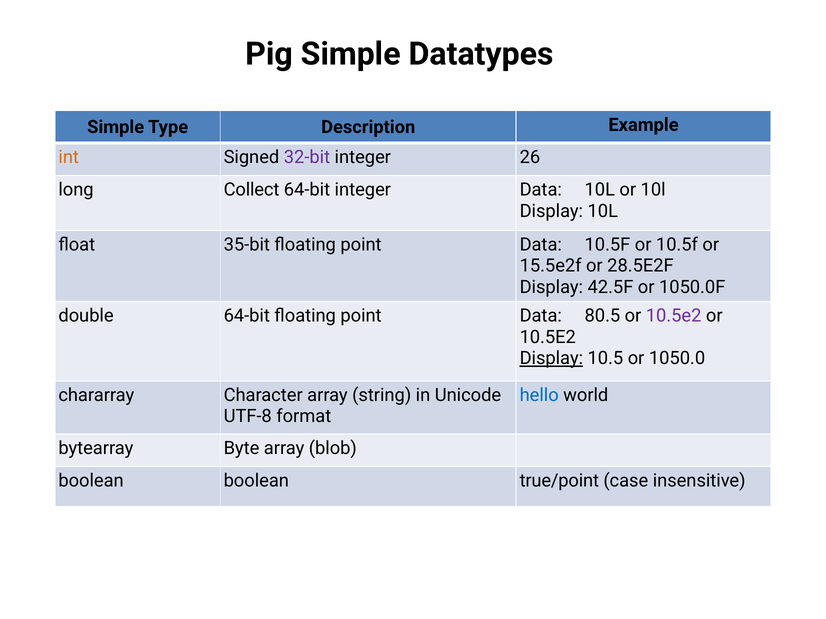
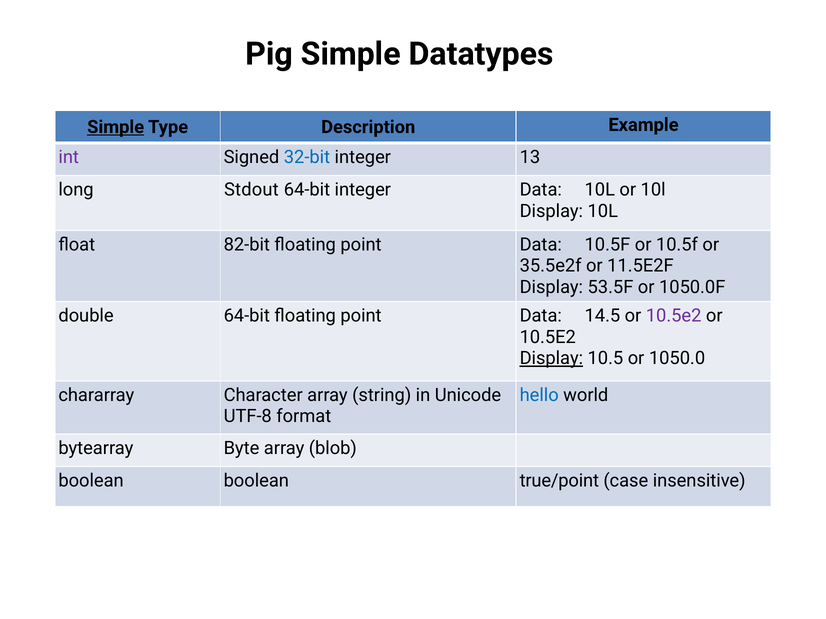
Simple underline: none -> present (116, 127)
int colour: orange -> purple (69, 157)
32-bit colour: purple -> blue (307, 157)
26: 26 -> 13 (530, 157)
Collect: Collect -> Stdout (251, 190)
35-bit: 35-bit -> 82-bit (247, 245)
15.5e2f: 15.5e2f -> 35.5e2f (551, 266)
28.5E2F: 28.5E2F -> 11.5E2F (640, 266)
42.5F: 42.5F -> 53.5F (610, 287)
80.5: 80.5 -> 14.5 (602, 316)
